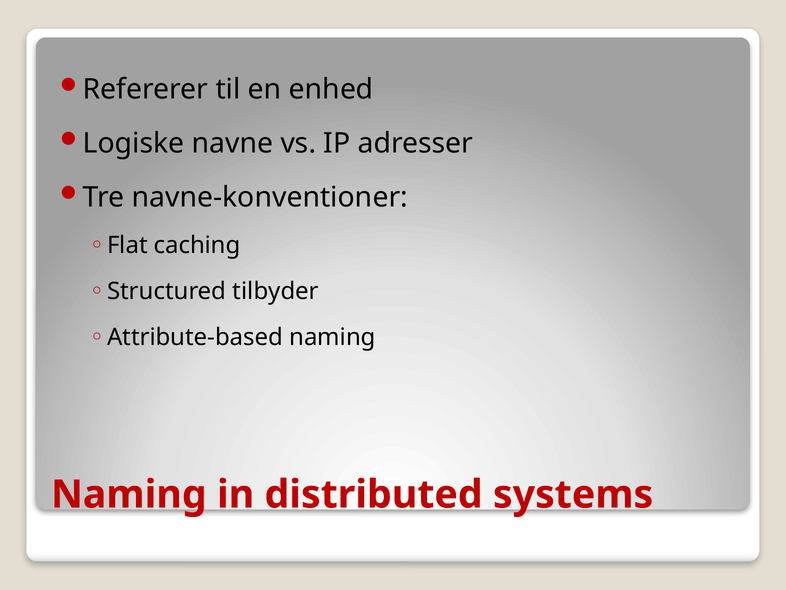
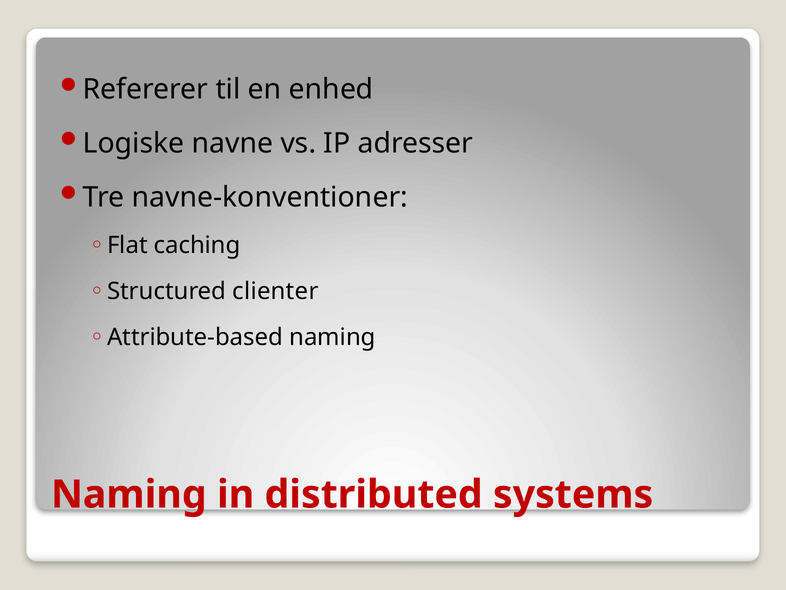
tilbyder: tilbyder -> clienter (276, 291)
